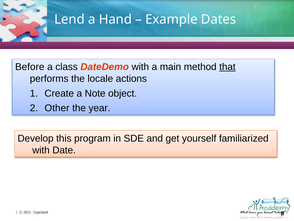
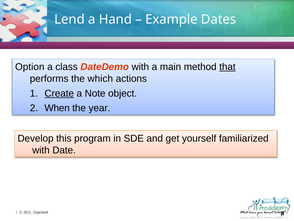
Before: Before -> Option (30, 67)
locale: locale -> which (100, 79)
Create underline: none -> present (59, 93)
Other: Other -> When (57, 108)
